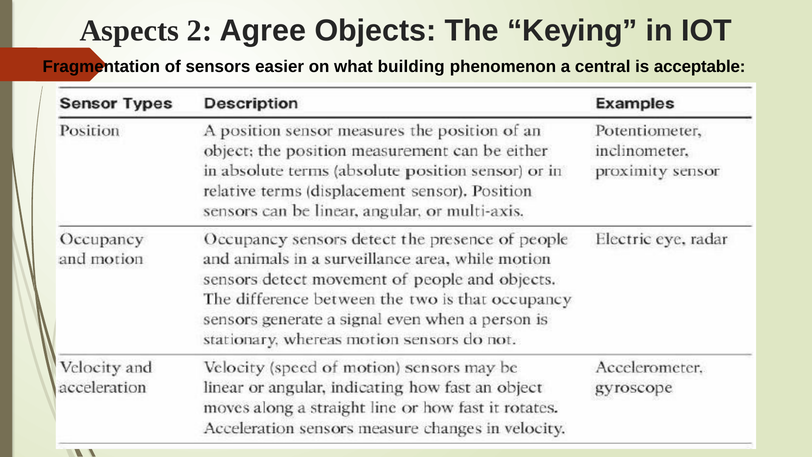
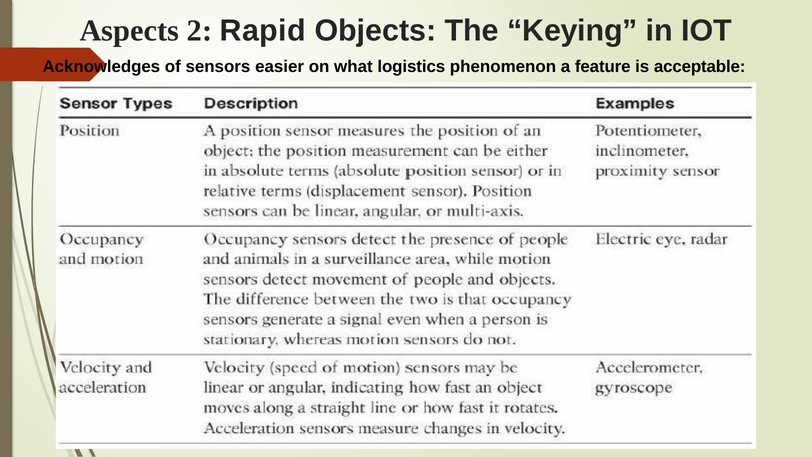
Agree: Agree -> Rapid (263, 31)
Fragmentation: Fragmentation -> Acknowledges (101, 67)
building: building -> logistics (411, 67)
central: central -> feature (603, 67)
